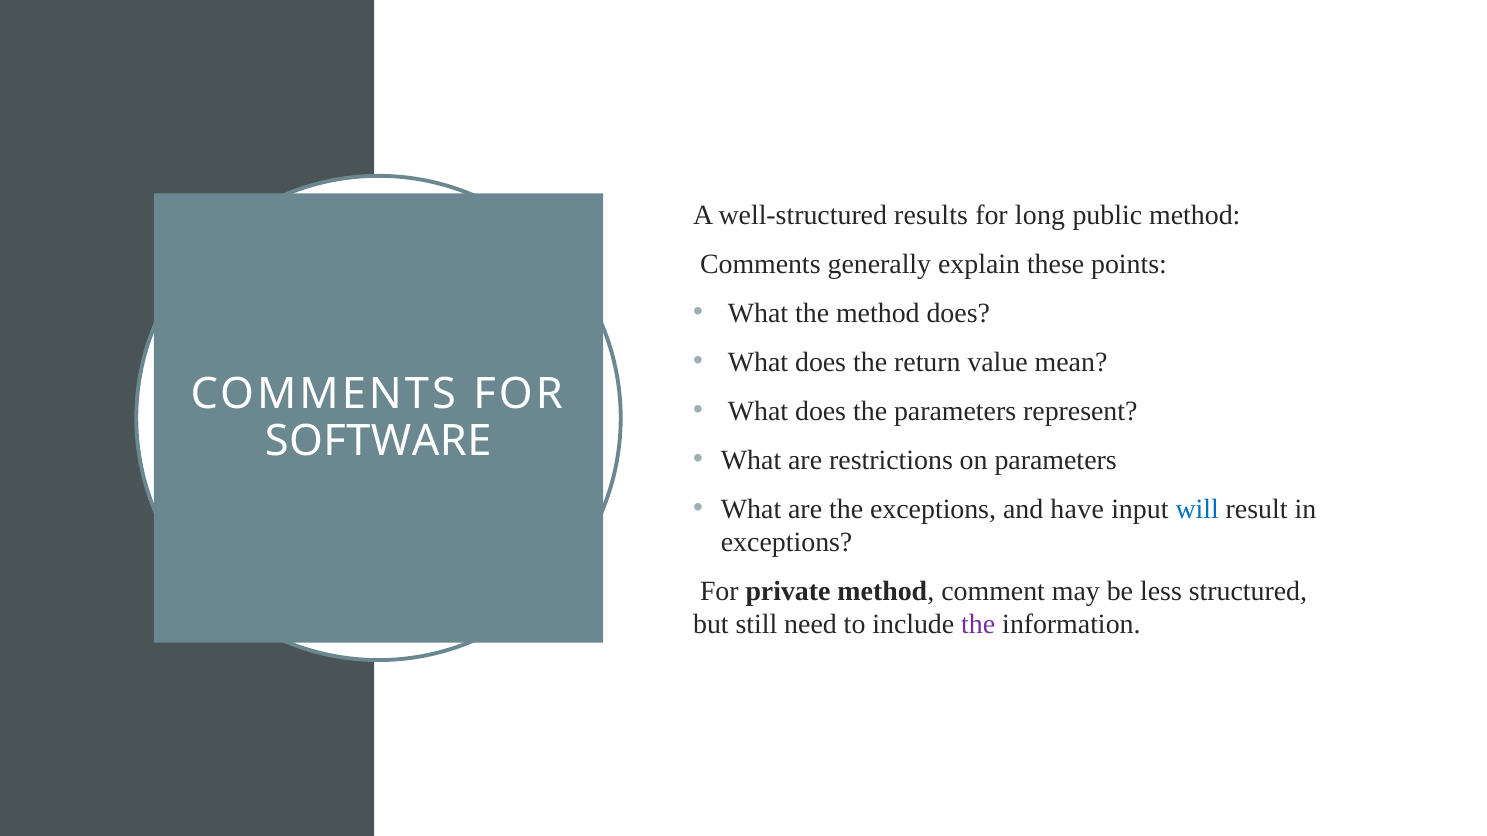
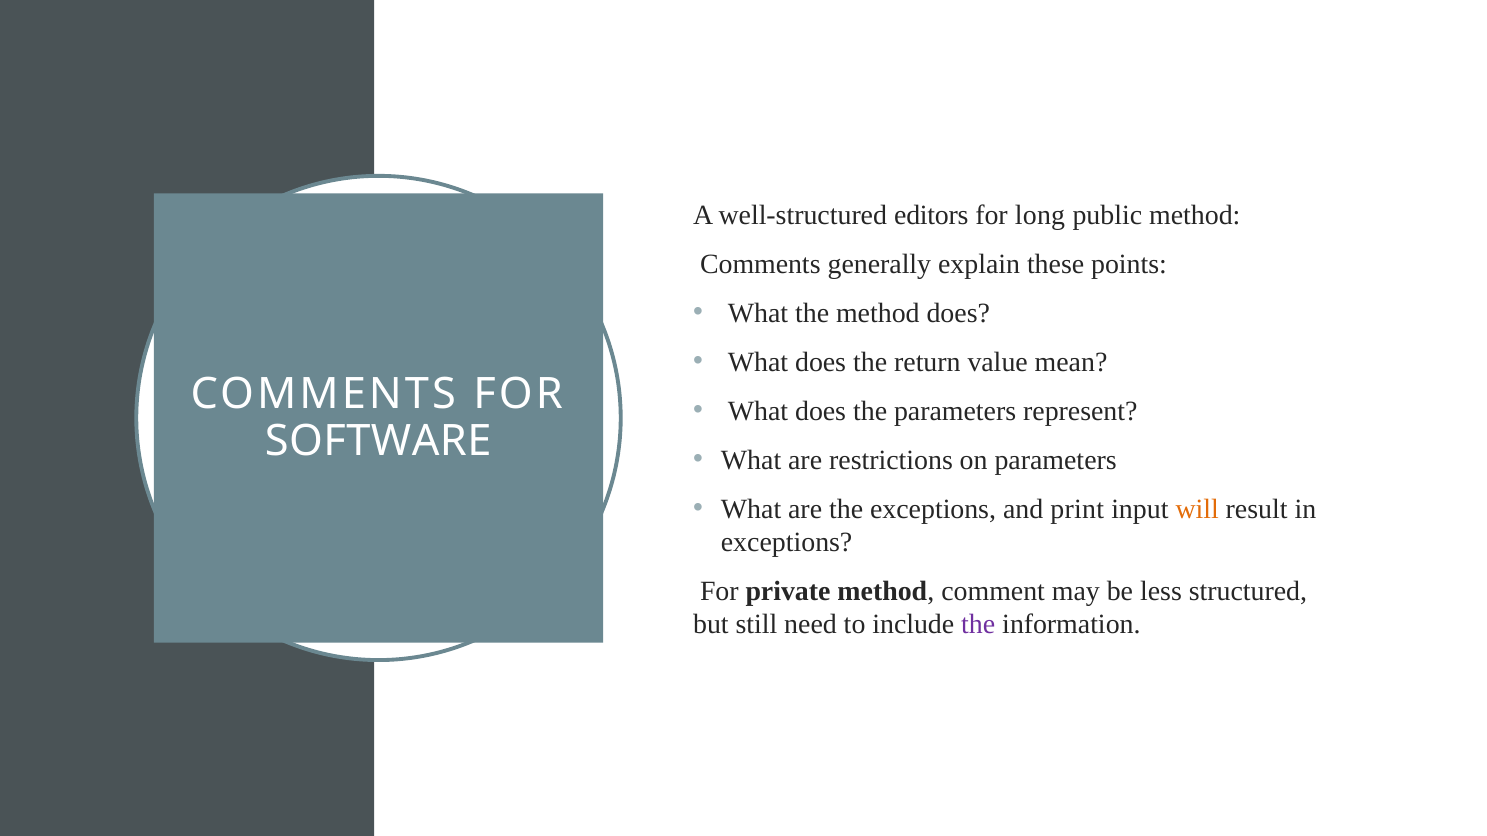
results: results -> editors (931, 215)
have: have -> print (1077, 509)
will colour: blue -> orange (1197, 509)
